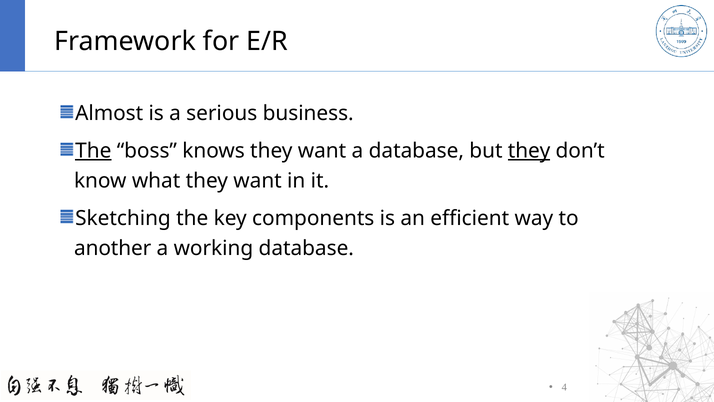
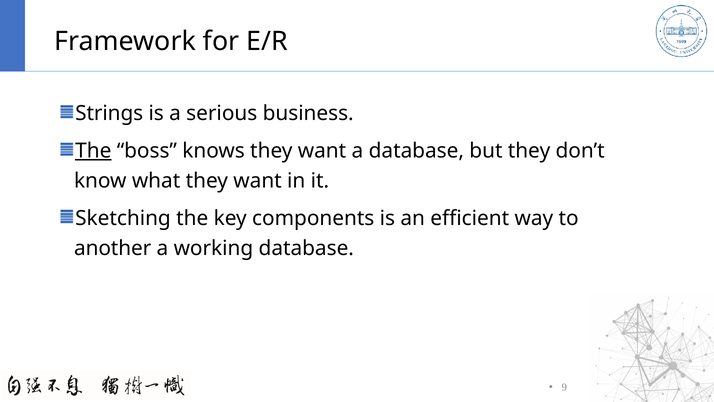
Almost: Almost -> Strings (109, 113)
they underline: present -> none (529, 151)
4: 4 -> 9 (564, 387)
